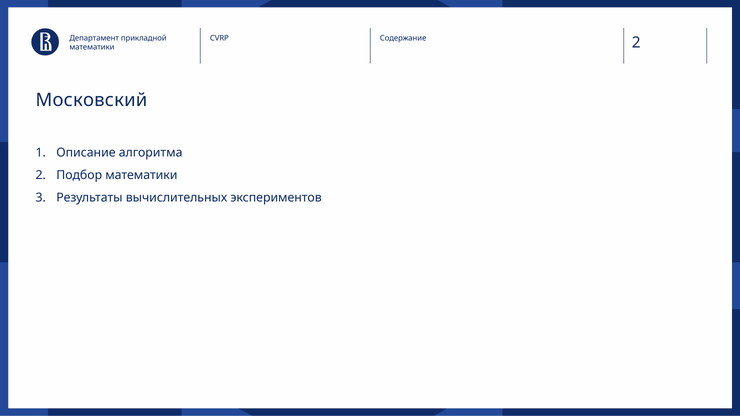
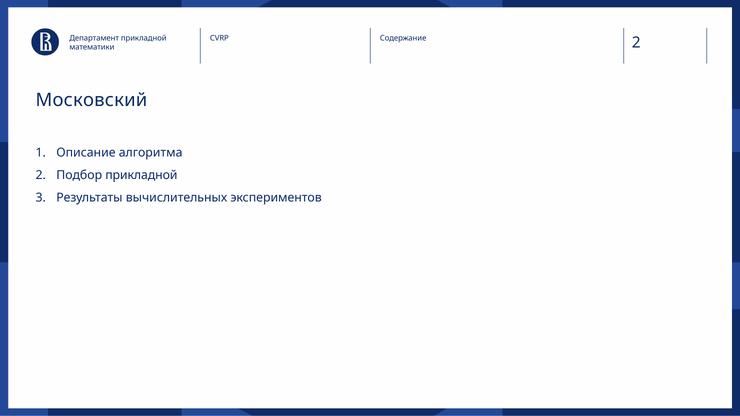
Подбор математики: математики -> прикладной (141, 175)
